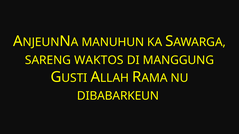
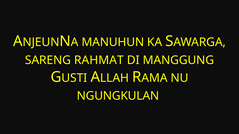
WAKTOS: WAKTOS -> RAHMAT (99, 60)
DIBABARKEUN: DIBABARKEUN -> NGUNGKULAN (118, 96)
